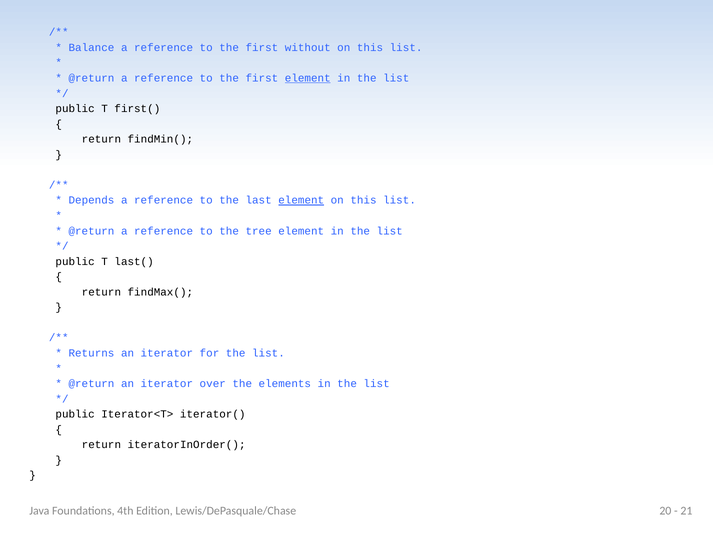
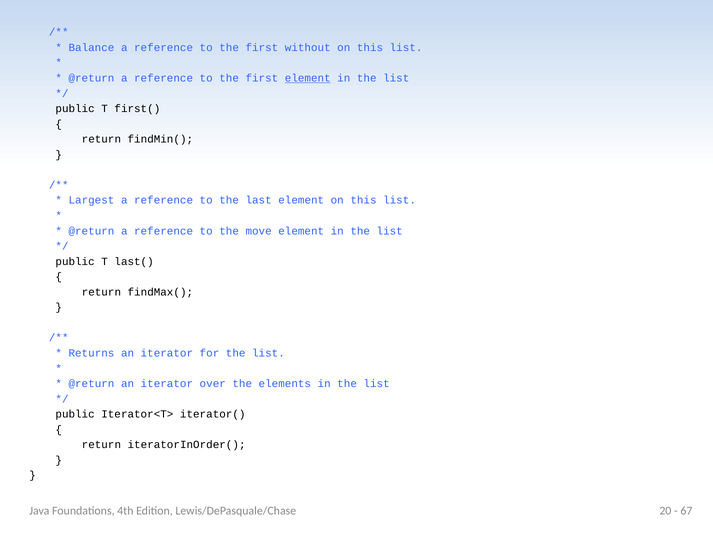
Depends: Depends -> Largest (91, 200)
element underline: present -> none (301, 200)
tree: tree -> move (259, 231)
21: 21 -> 67 (686, 511)
